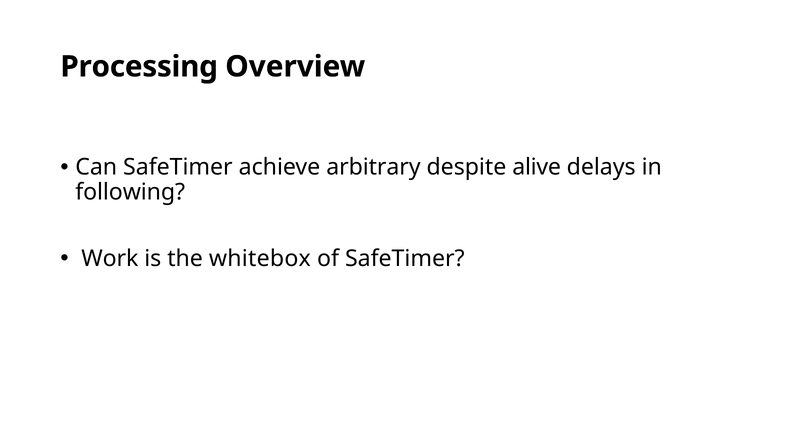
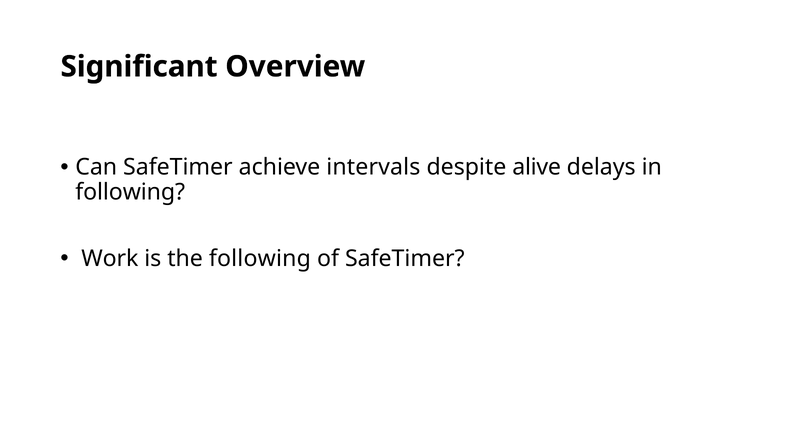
Processing: Processing -> Significant (139, 67)
arbitrary: arbitrary -> intervals (373, 167)
the whitebox: whitebox -> following (260, 259)
